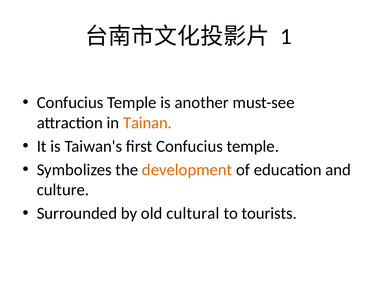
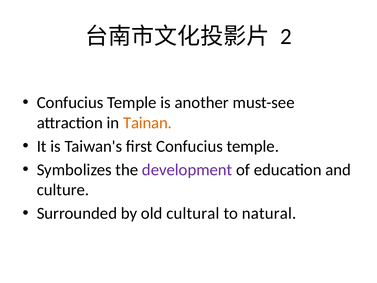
1: 1 -> 2 (286, 36)
development colour: orange -> purple (187, 170)
tourists: tourists -> natural (269, 213)
